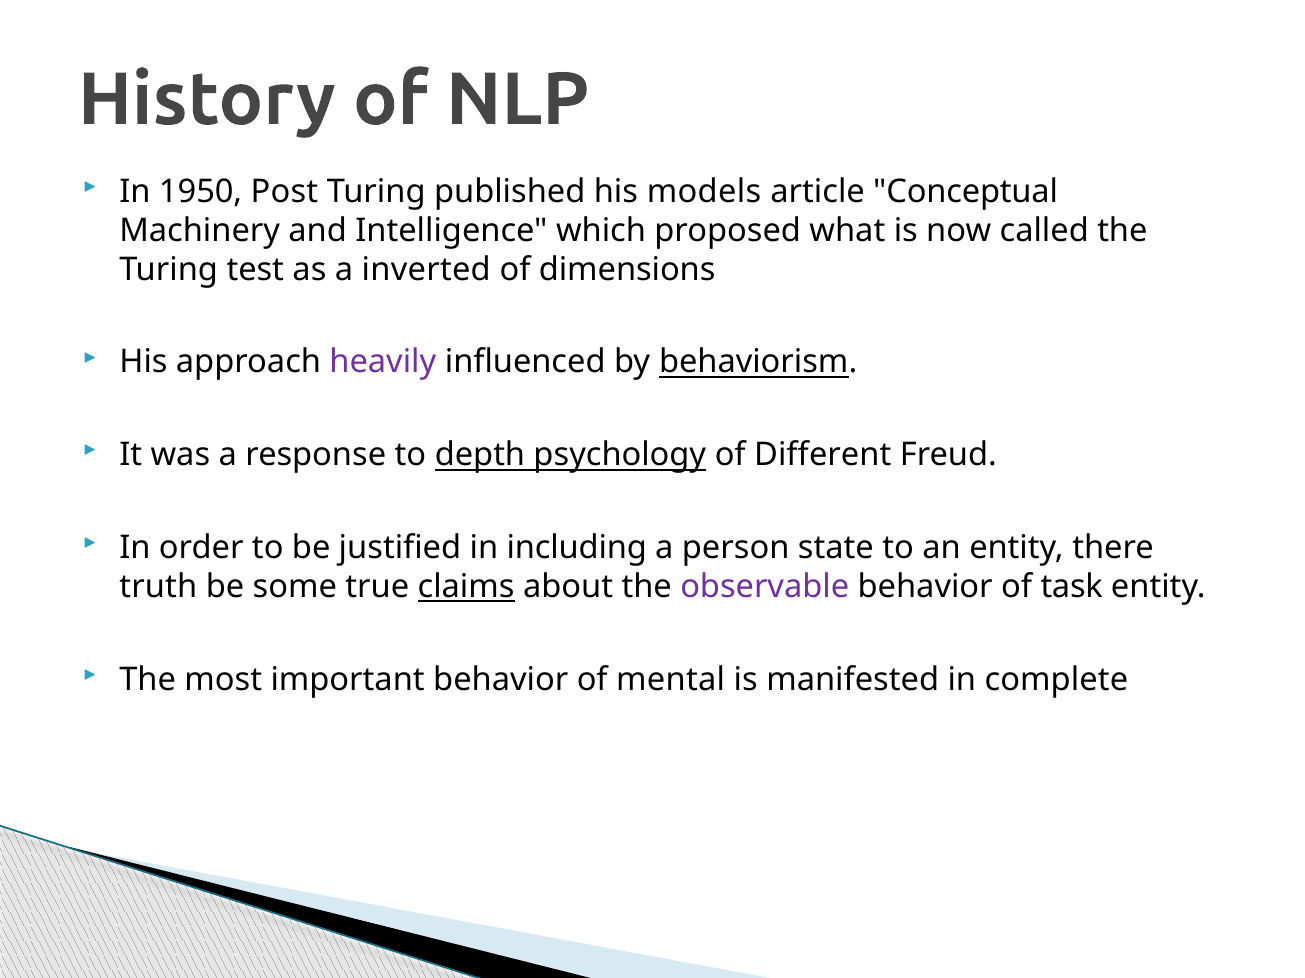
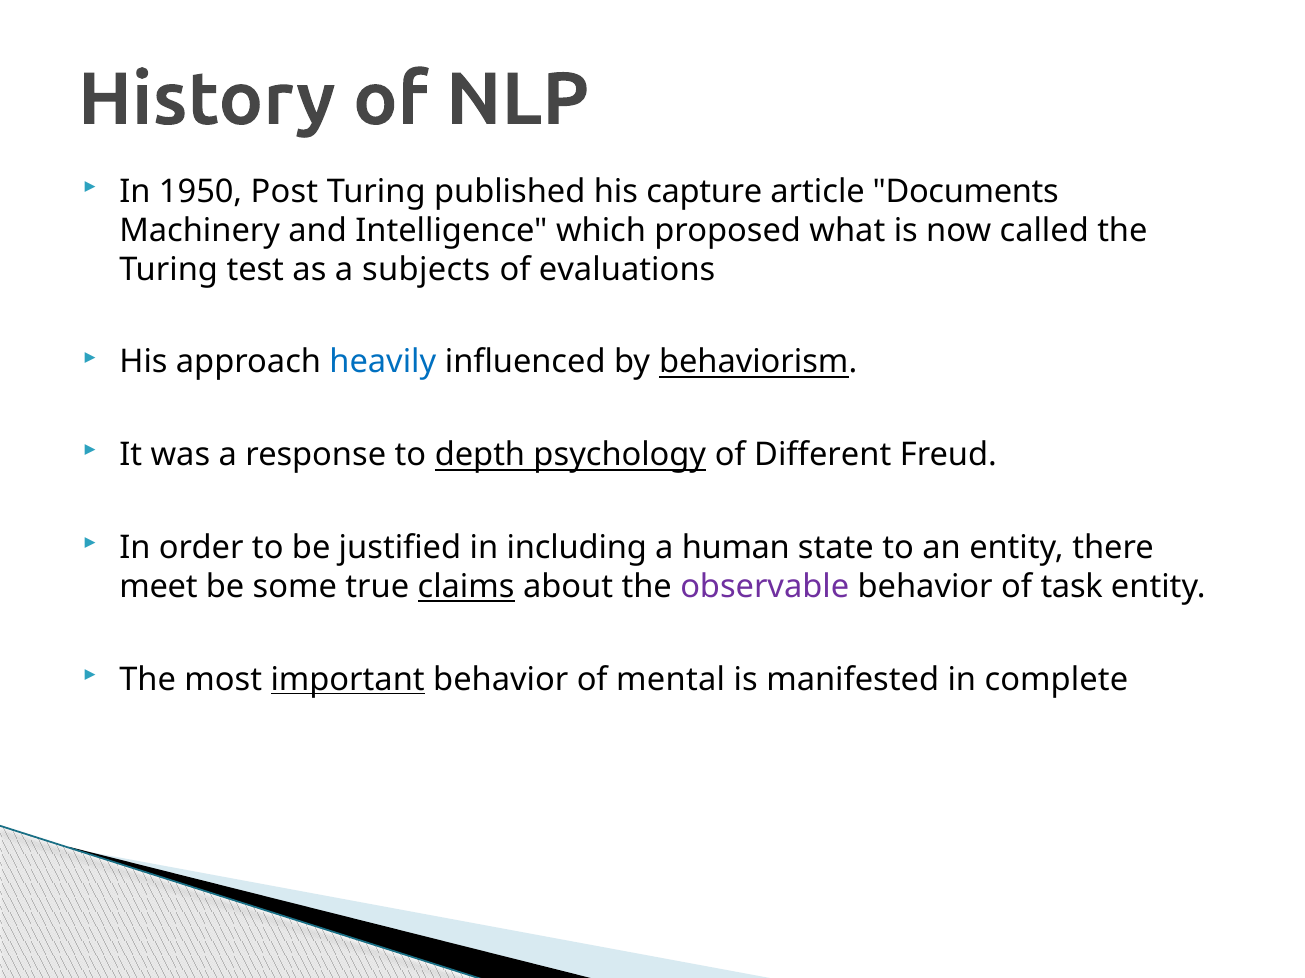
models: models -> capture (704, 191)
Conceptual: Conceptual -> Documents (966, 191)
inverted: inverted -> subjects (426, 270)
dimensions: dimensions -> evaluations (627, 270)
heavily colour: purple -> blue (383, 362)
person: person -> human (736, 548)
truth: truth -> meet (158, 587)
important underline: none -> present (348, 680)
